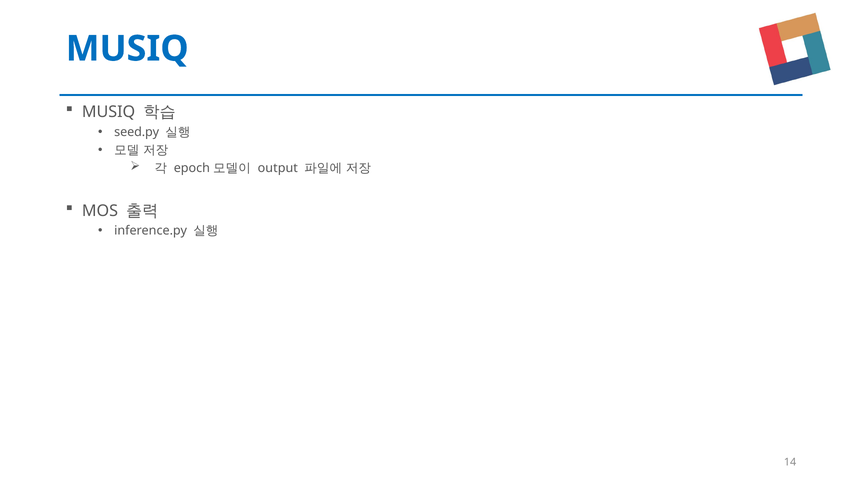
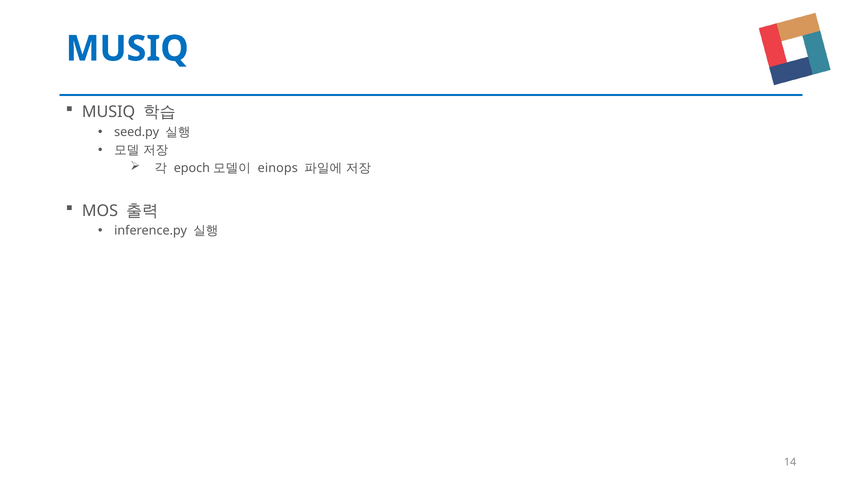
output: output -> einops (278, 168)
